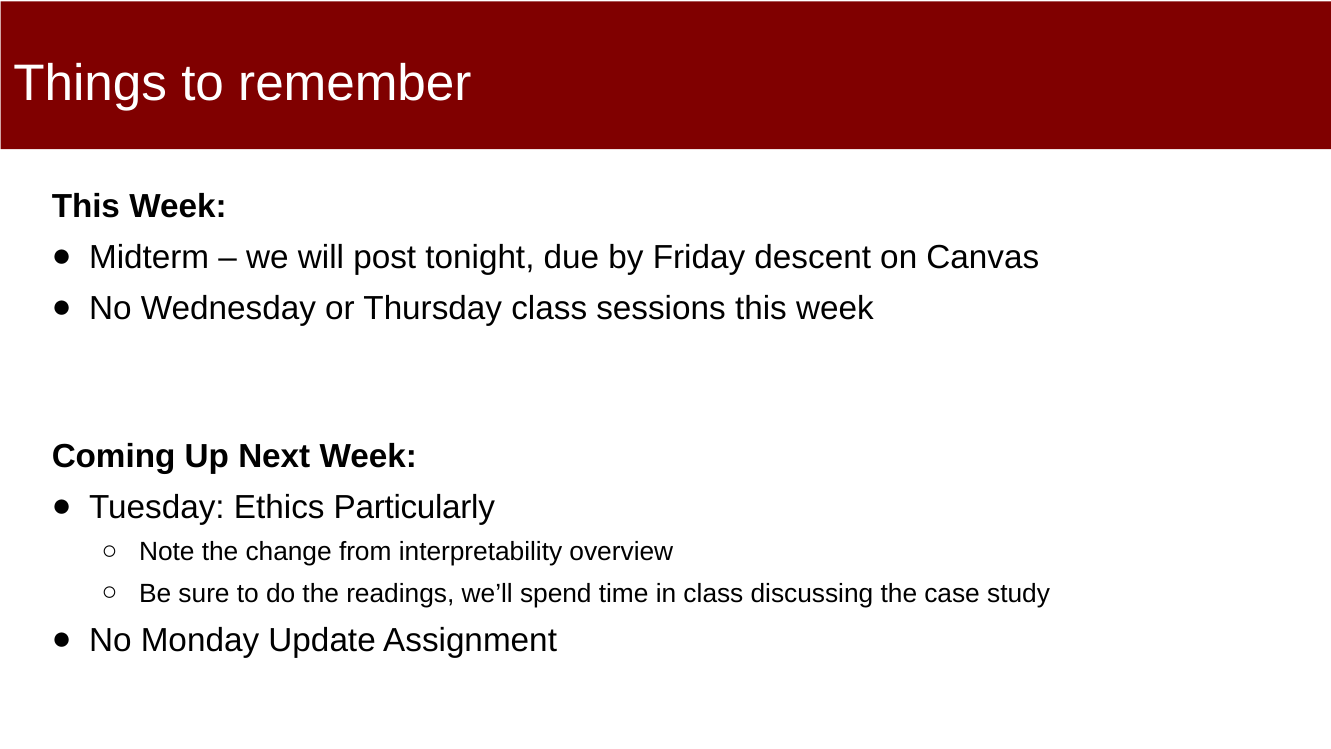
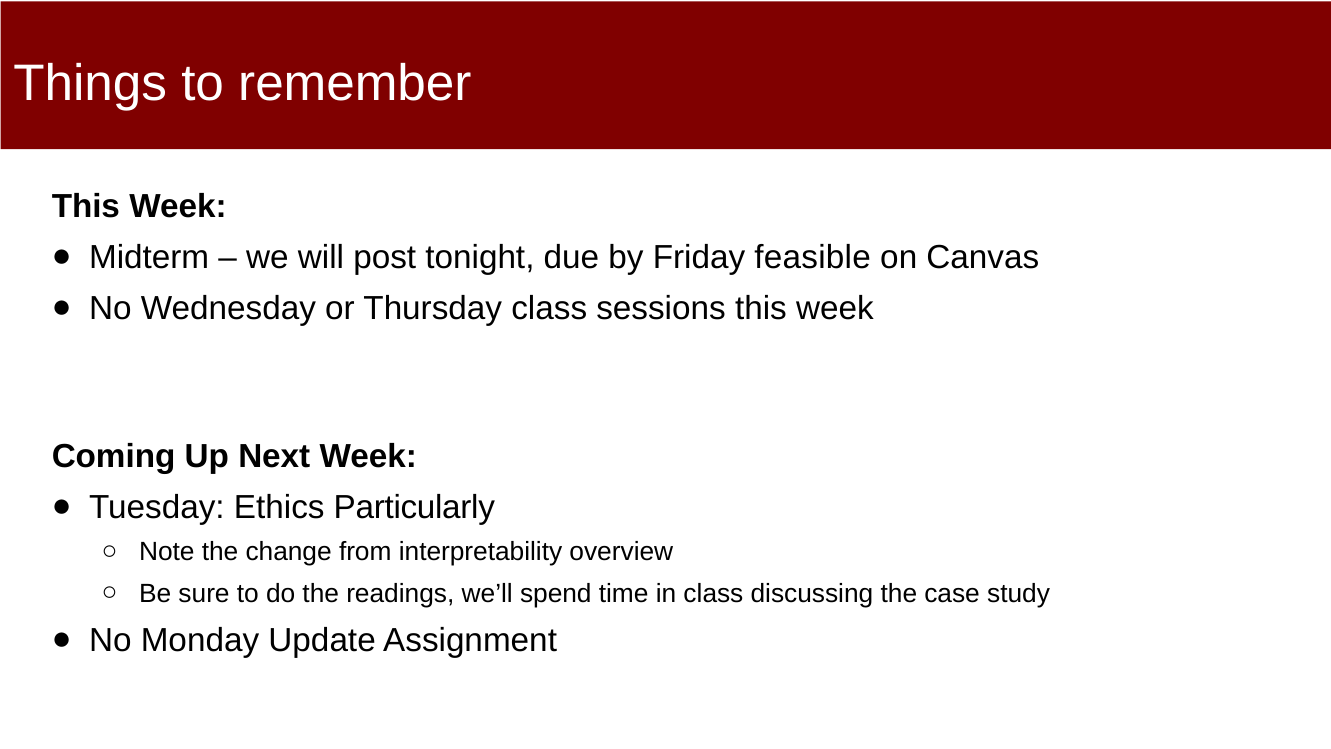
descent: descent -> feasible (813, 258)
